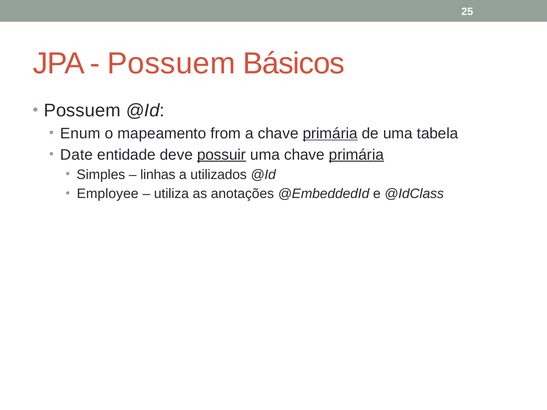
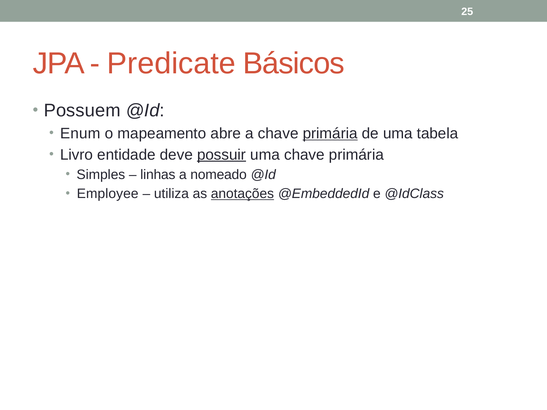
Possuem: Possuem -> Predicate (171, 64)
from: from -> abre (226, 134)
Date: Date -> Livro (77, 155)
primária underline: present -> none (356, 155)
utilizados: utilizados -> nomeado (219, 175)
anotações underline: none -> present (242, 194)
